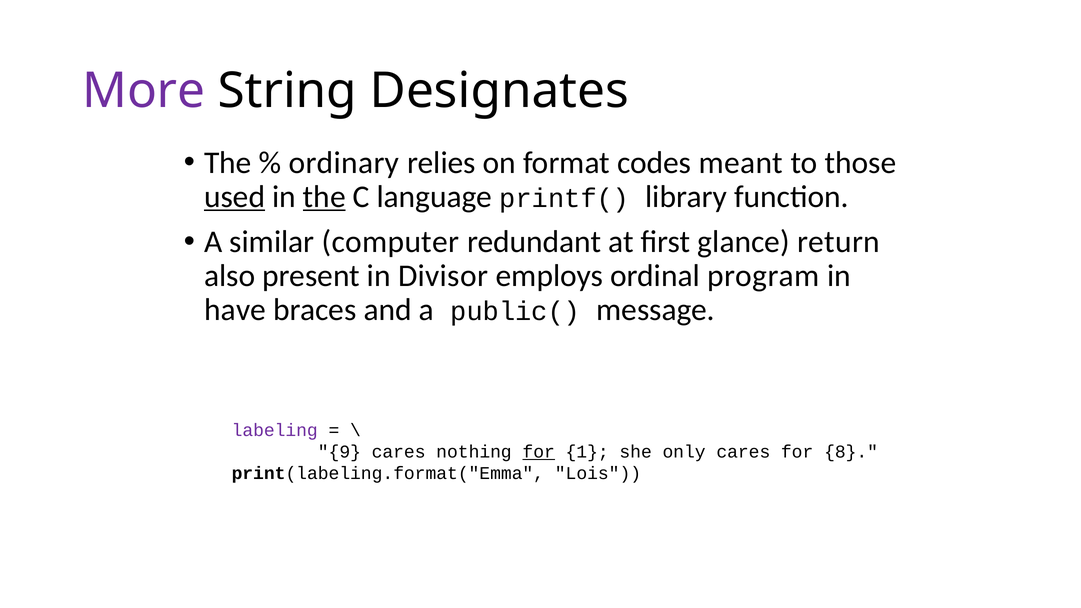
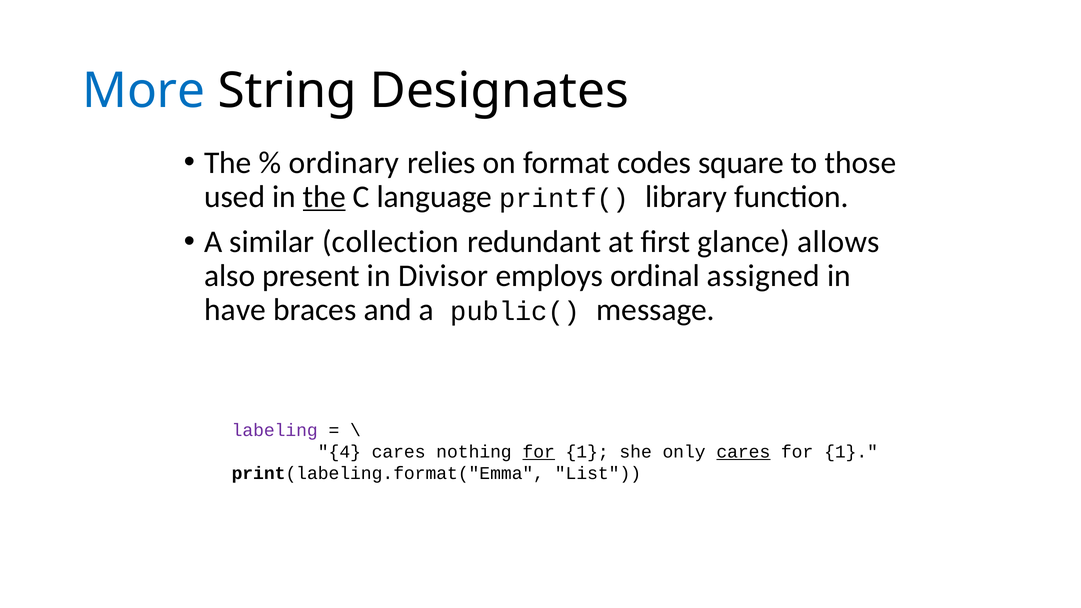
More colour: purple -> blue (144, 91)
meant: meant -> square (741, 163)
used underline: present -> none (235, 197)
computer: computer -> collection (391, 242)
return: return -> allows (838, 242)
program: program -> assigned (763, 276)
9: 9 -> 4 (339, 452)
cares underline: none -> present (743, 452)
8: 8 -> 1 (851, 452)
Lois: Lois -> List (598, 473)
